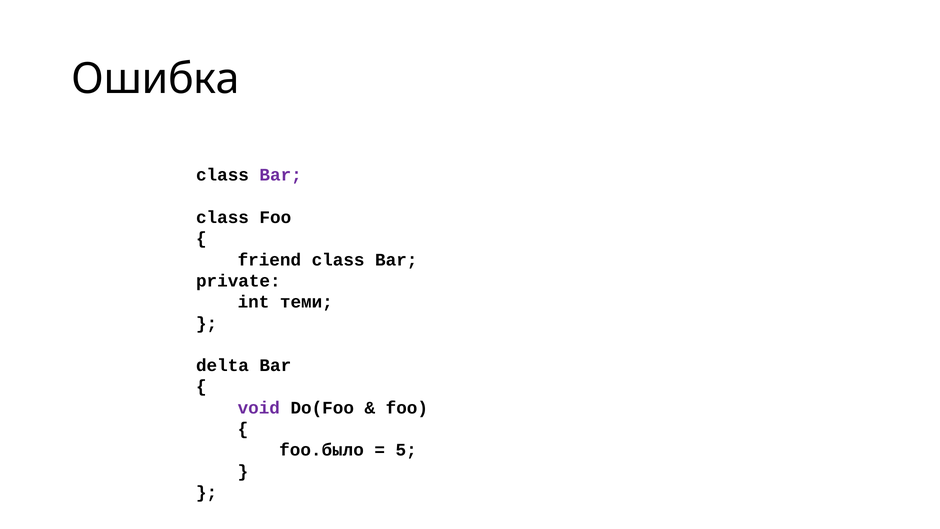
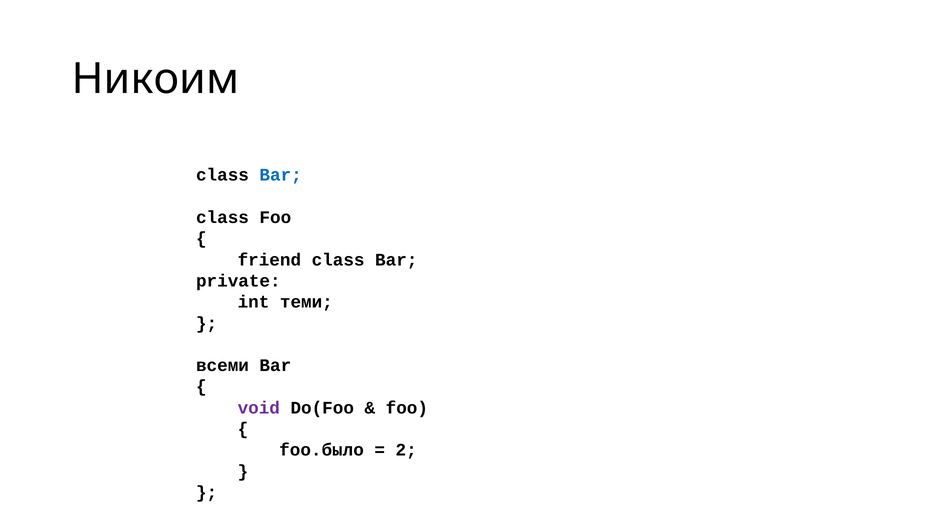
Ошибка: Ошибка -> Никоим (155, 79)
Bar colour: purple -> blue (281, 175)
delta: delta -> всеми (222, 365)
5: 5 -> 2 (406, 450)
